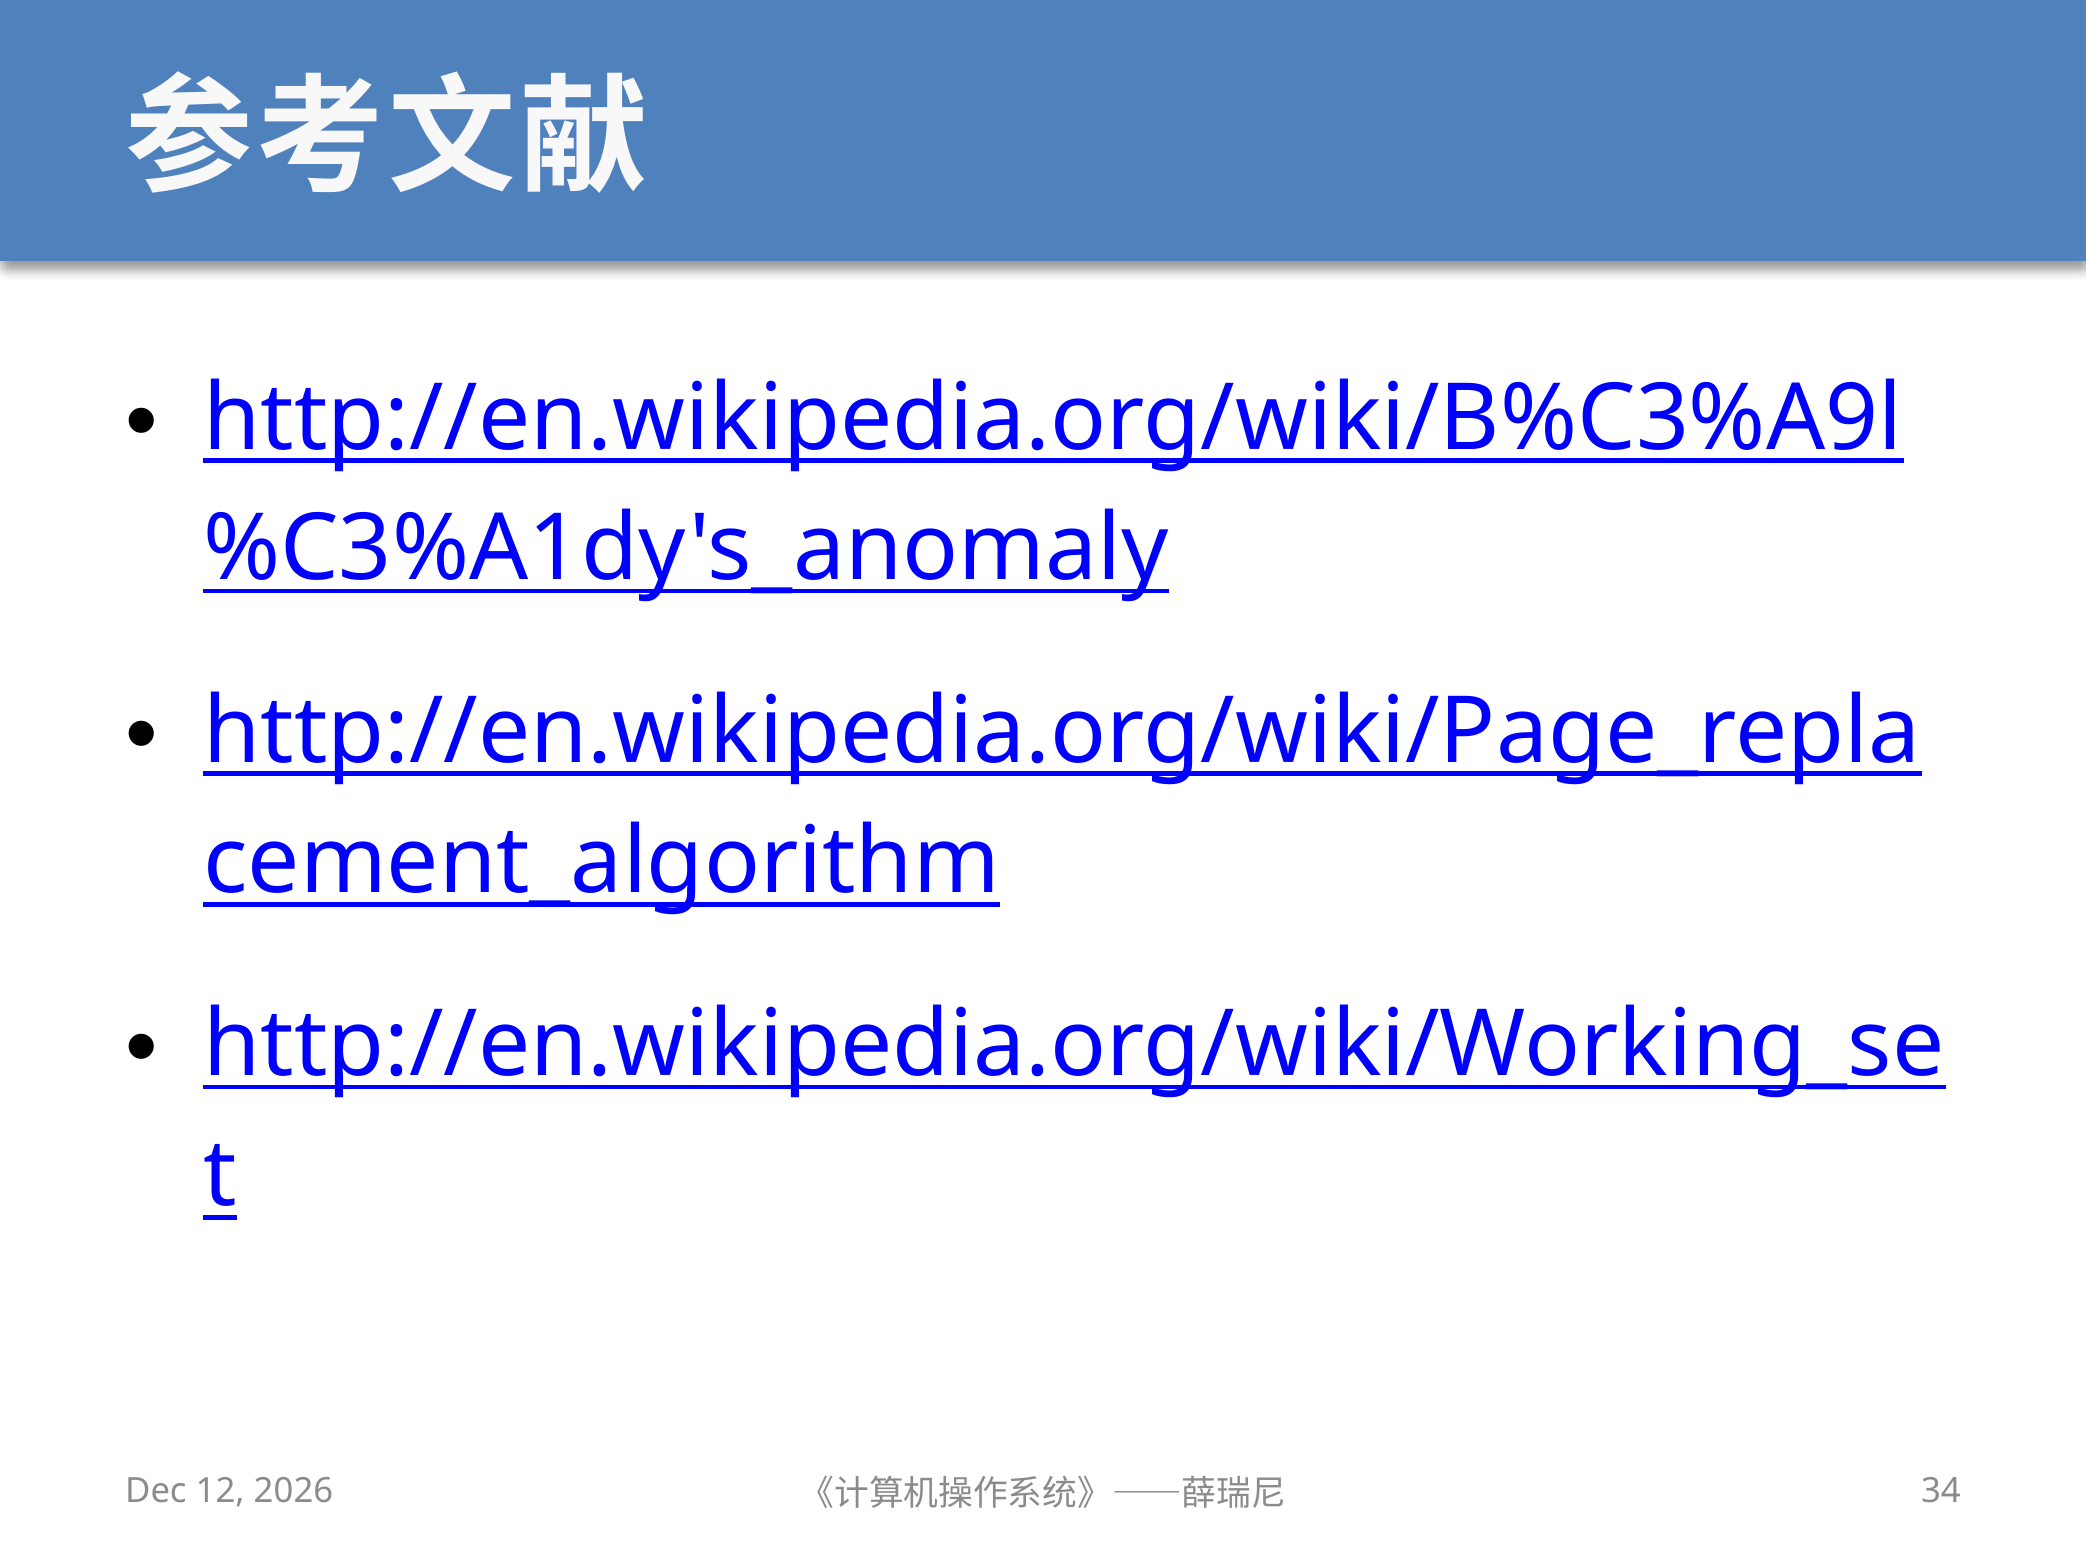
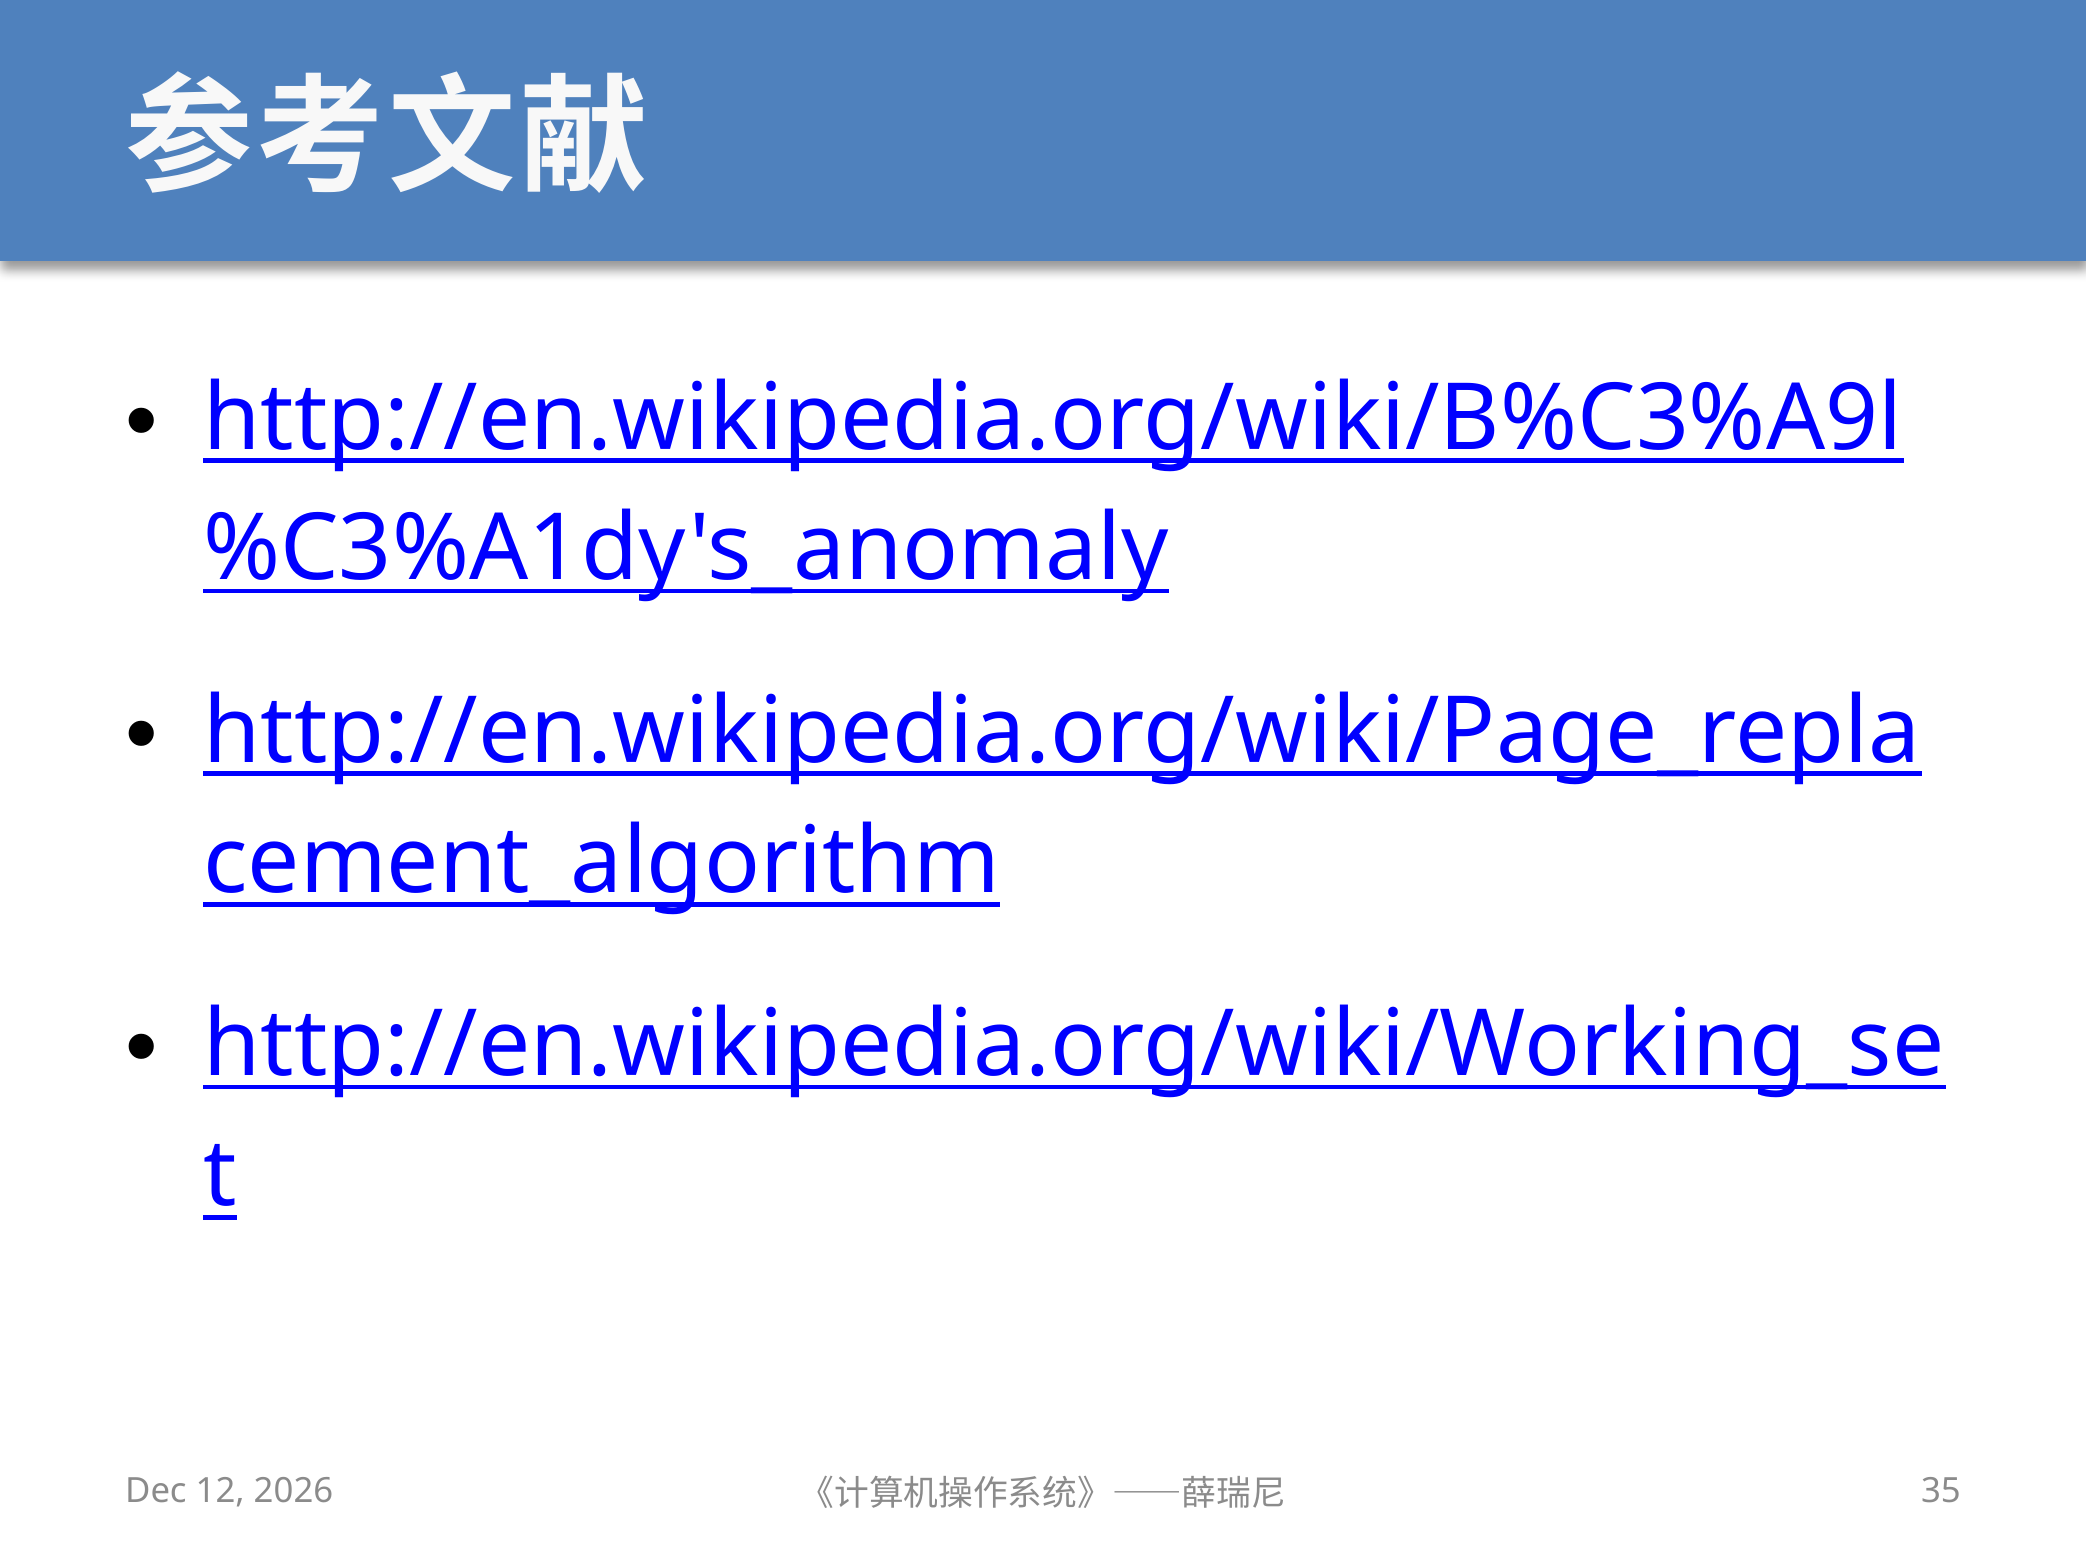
34: 34 -> 35 (1941, 1491)
